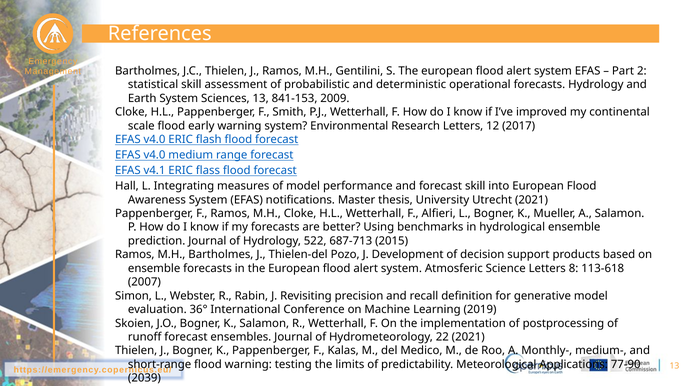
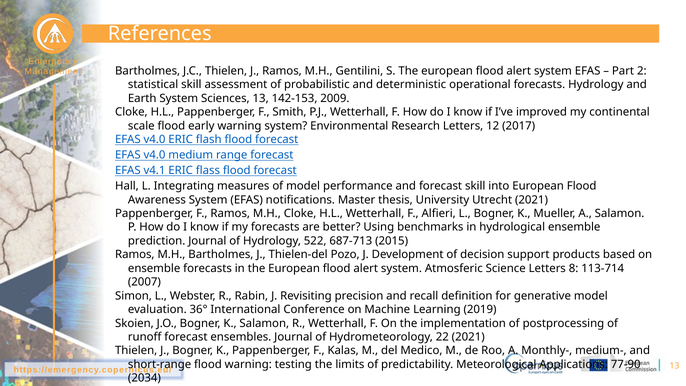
841-153: 841-153 -> 142-153 (295, 98)
113-618: 113-618 -> 113-714 (603, 268)
2039: 2039 -> 2034 (144, 378)
